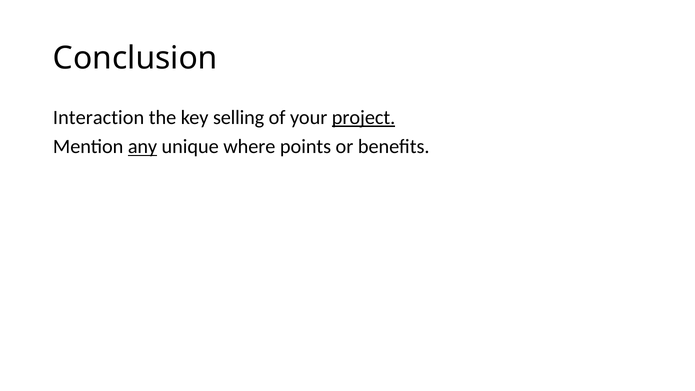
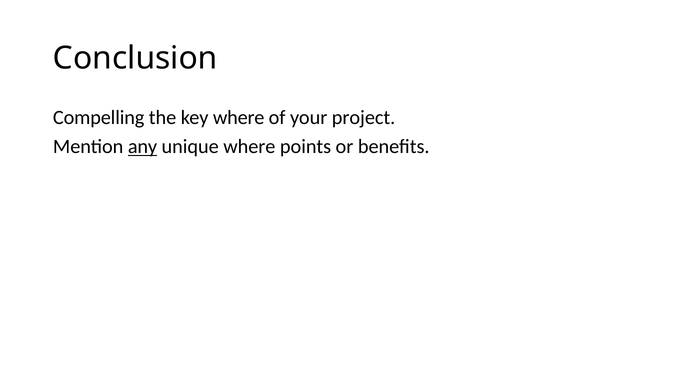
Interaction: Interaction -> Compelling (99, 118)
key selling: selling -> where (239, 118)
project underline: present -> none (364, 118)
